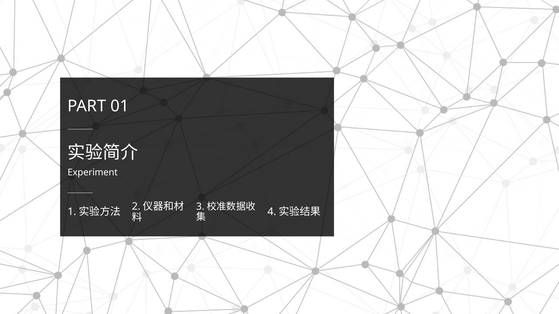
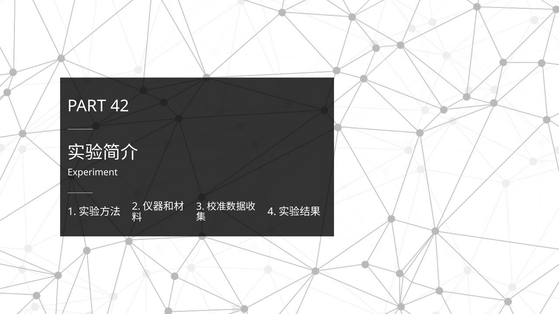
01: 01 -> 42 (120, 106)
